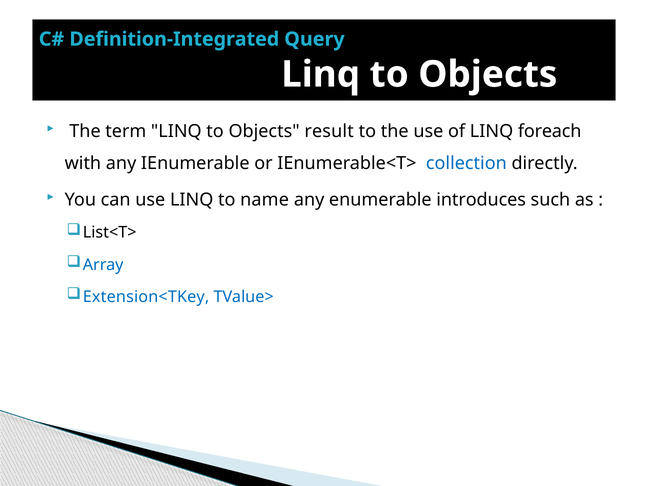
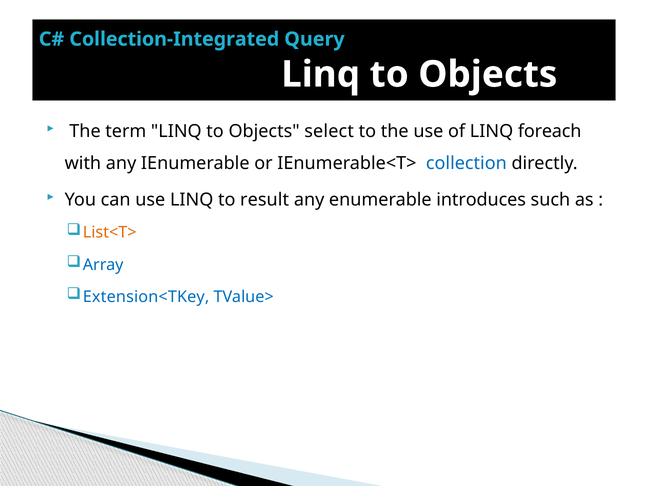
Definition-Integrated: Definition-Integrated -> Collection-Integrated (174, 39)
result: result -> select (329, 131)
name: name -> result (265, 200)
List<T> colour: black -> orange (110, 233)
